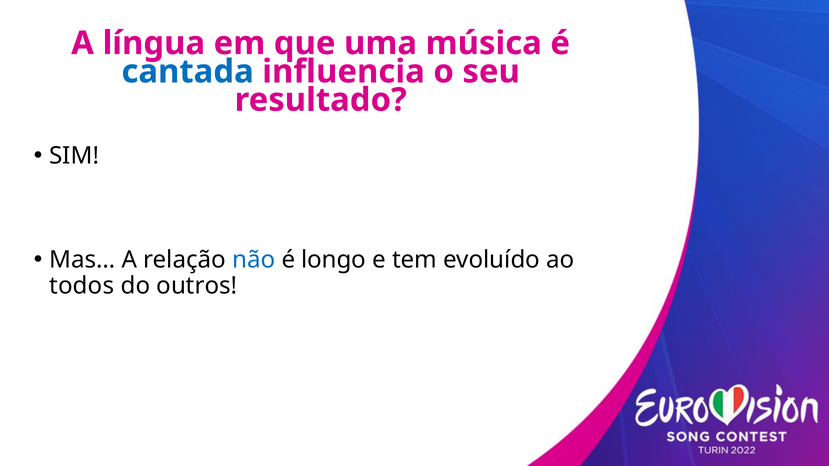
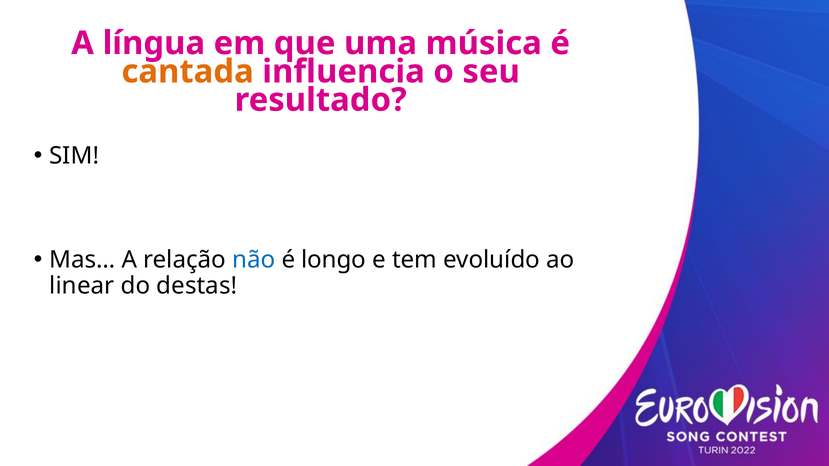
cantada colour: blue -> orange (188, 72)
todos: todos -> linear (82, 286)
outros: outros -> destas (197, 286)
